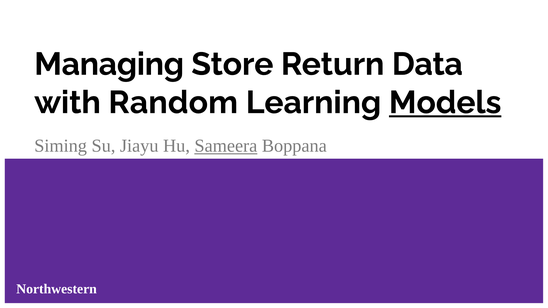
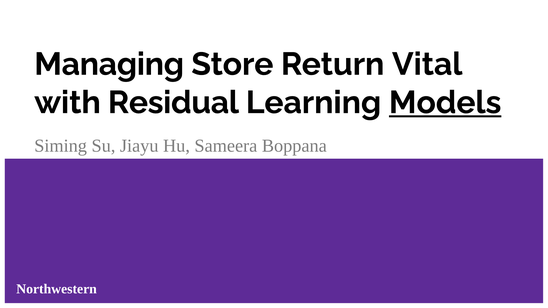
Data: Data -> Vital (427, 64)
Random: Random -> Residual (173, 103)
Sameera underline: present -> none (226, 146)
